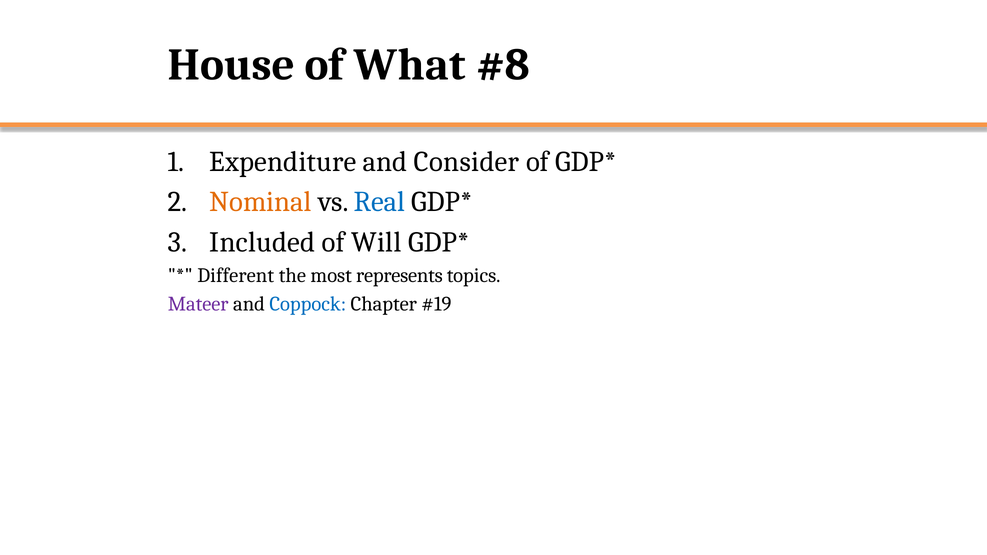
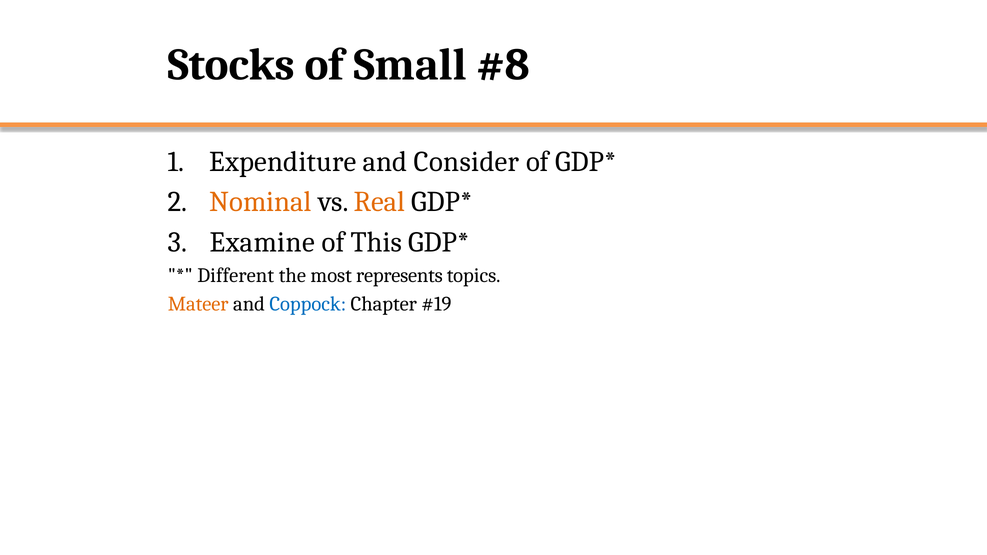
House: House -> Stocks (231, 65)
What: What -> Small (410, 65)
Real colour: blue -> orange (380, 202)
Included: Included -> Examine (262, 242)
Will: Will -> This (377, 242)
Mateer colour: purple -> orange (198, 304)
